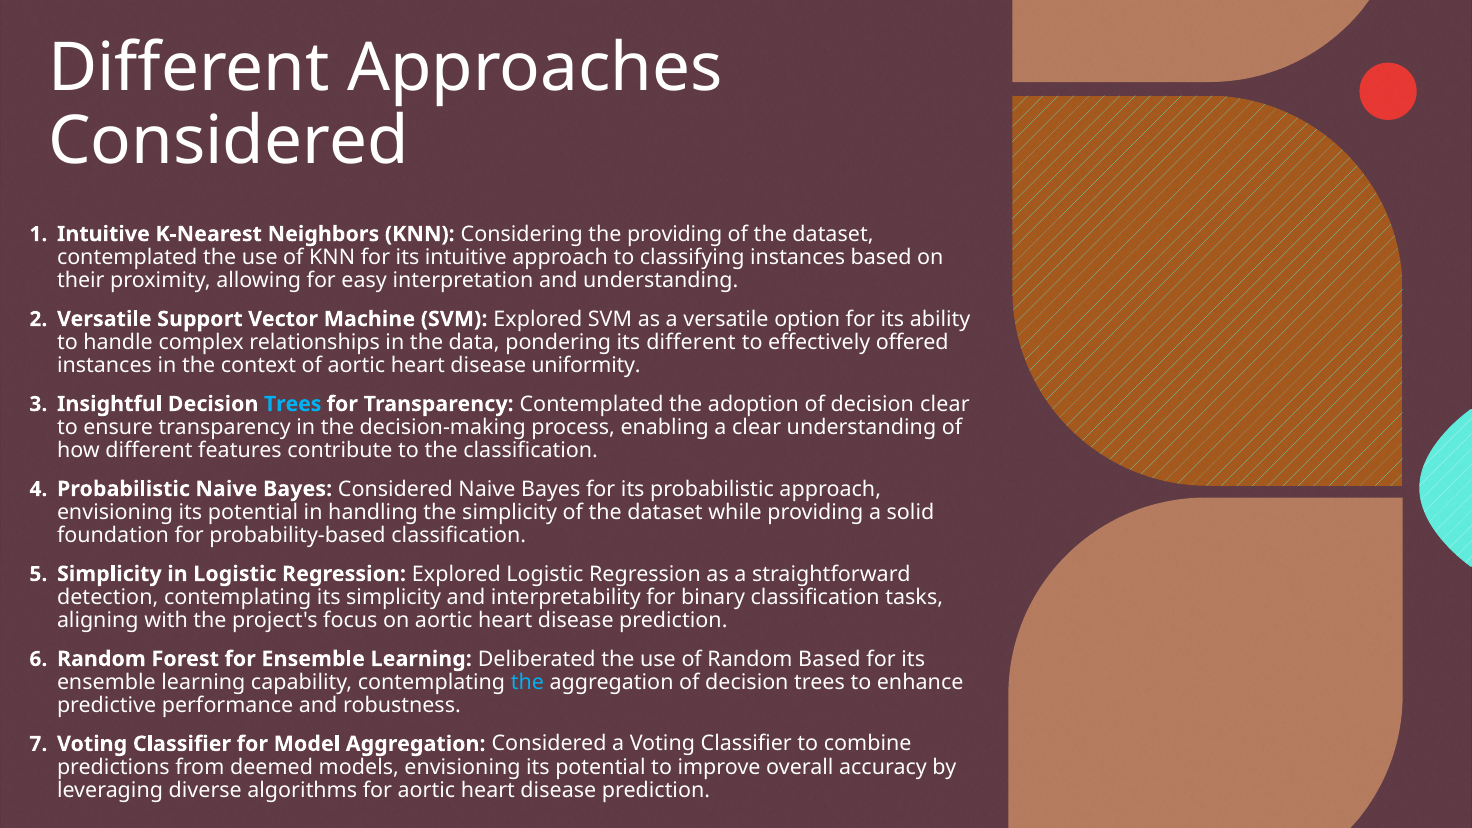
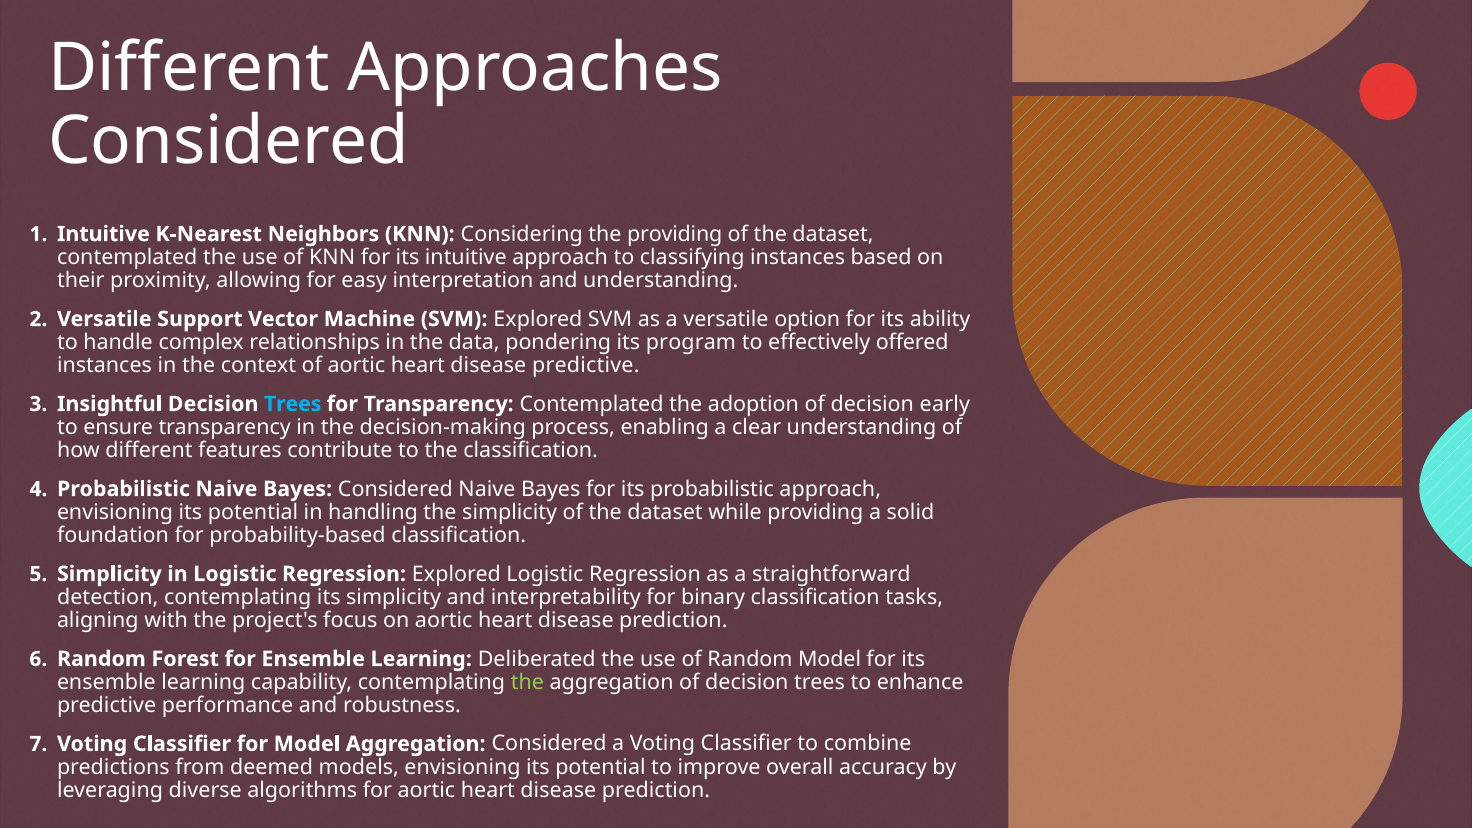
its different: different -> program (691, 342)
disease uniformity: uniformity -> predictive (586, 365)
decision clear: clear -> early (945, 404)
Random Based: Based -> Model (830, 659)
the colour: light blue -> light green (527, 682)
